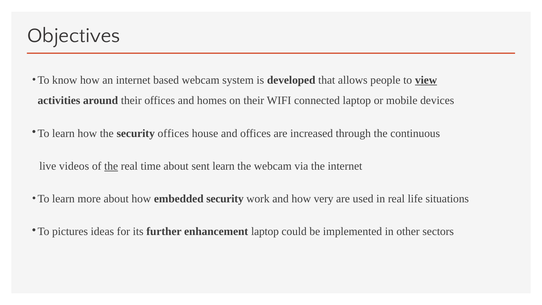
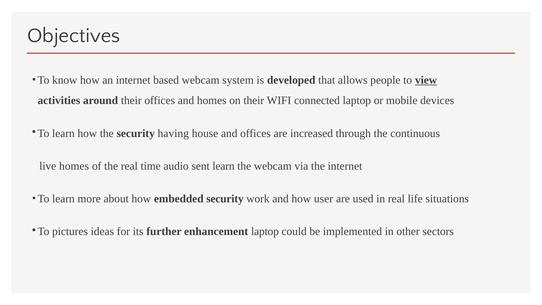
security offices: offices -> having (173, 133)
live videos: videos -> homes (74, 166)
the underline: present -> none (111, 166)
time about: about -> audio (176, 166)
very: very -> user (324, 199)
